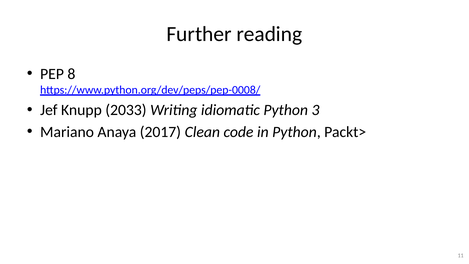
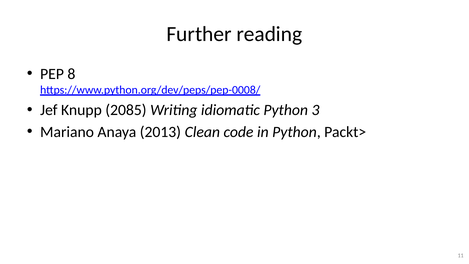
2033: 2033 -> 2085 (126, 110)
2017: 2017 -> 2013 (160, 132)
